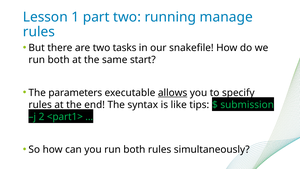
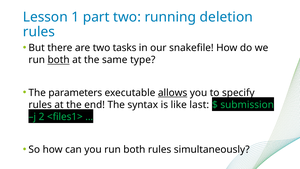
manage: manage -> deletion (226, 17)
both underline: none -> present (59, 60)
start: start -> type (143, 60)
tips: tips -> last (199, 105)
<part1>: <part1> -> <files1> (65, 117)
